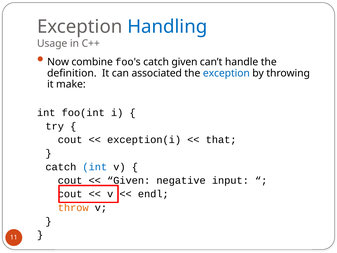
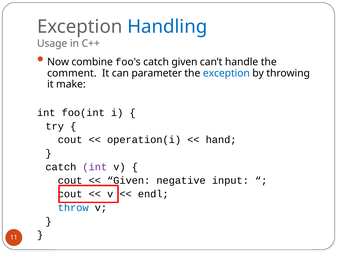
definition: definition -> comment (72, 73)
associated: associated -> parameter (157, 73)
exception(i: exception(i -> operation(i (144, 140)
that: that -> hand (221, 140)
int colour: blue -> purple (95, 167)
throw colour: orange -> blue (73, 207)
